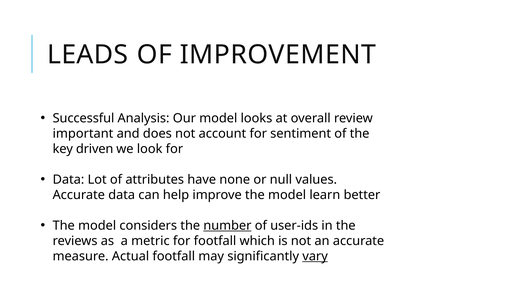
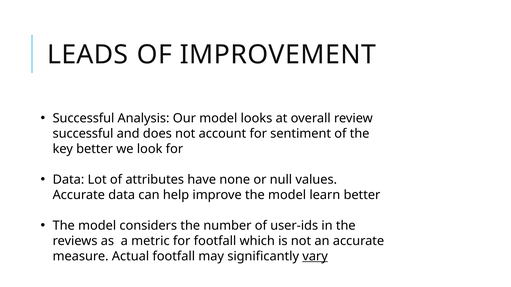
important: important -> successful (83, 134)
key driven: driven -> better (95, 149)
number underline: present -> none (227, 226)
